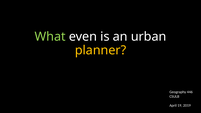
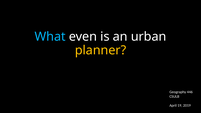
What colour: light green -> light blue (50, 37)
